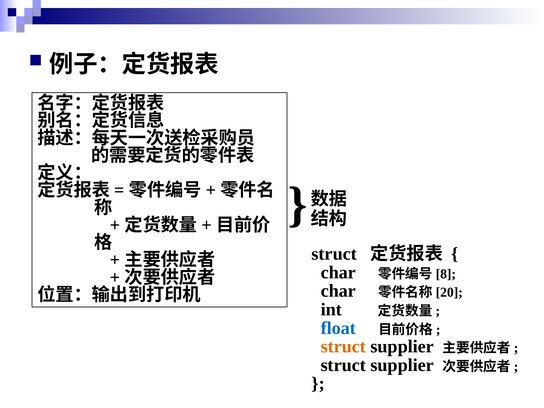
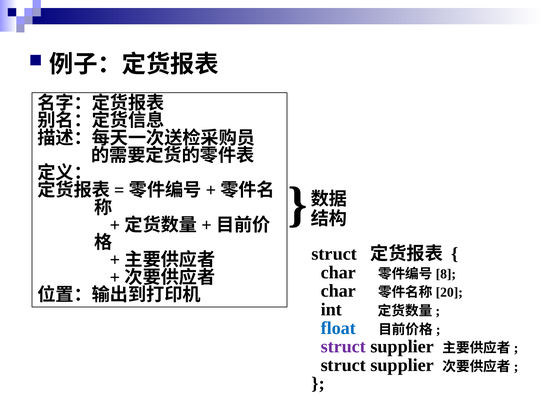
struct colour: orange -> purple (343, 347)
